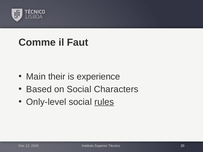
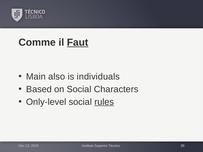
Faut underline: none -> present (78, 43)
their: their -> also (57, 77)
experience: experience -> individuals (98, 77)
